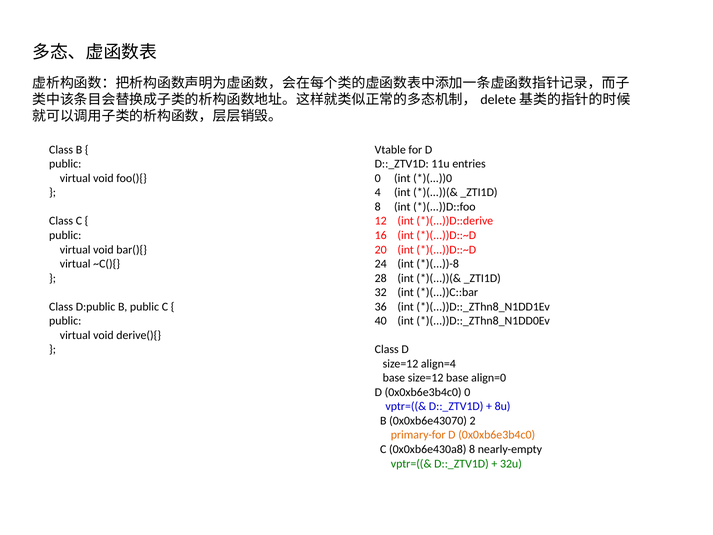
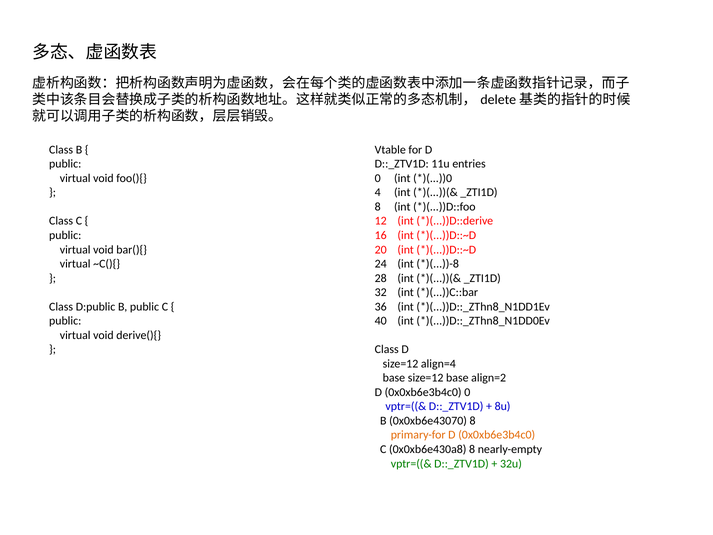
align=0: align=0 -> align=2 (489, 378)
0x0xb6e43070 2: 2 -> 8 (473, 421)
